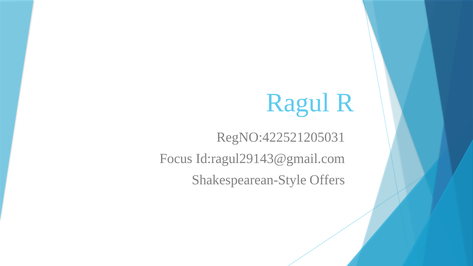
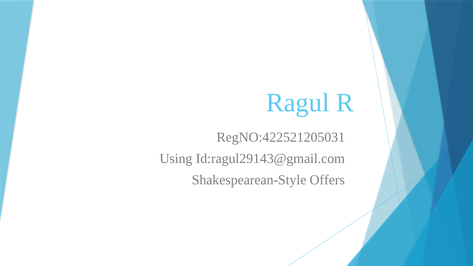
Focus: Focus -> Using (176, 159)
